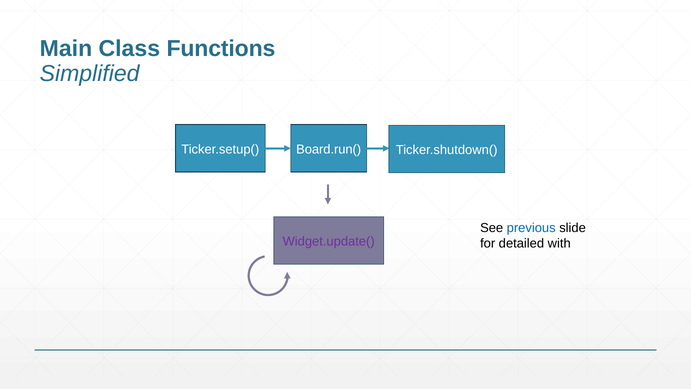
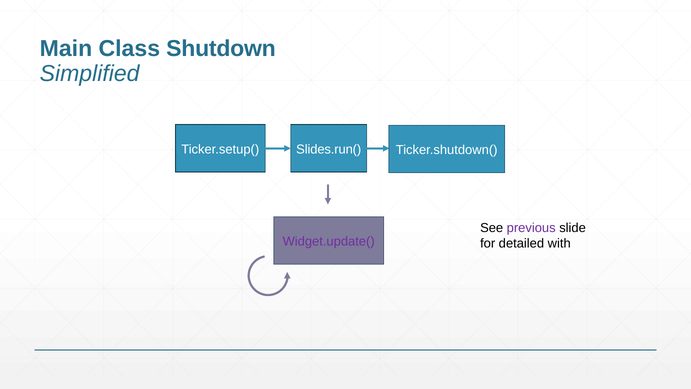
Functions: Functions -> Shutdown (221, 48)
Board.run(: Board.run( -> Slides.run( (329, 149)
previous colour: blue -> purple (531, 228)
